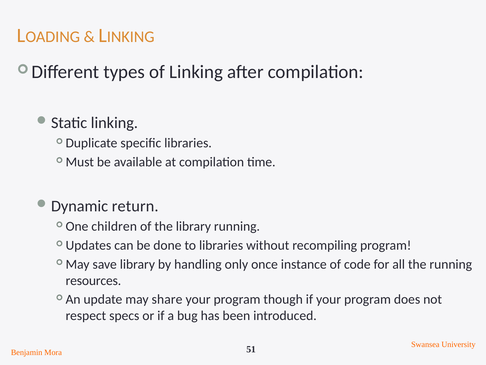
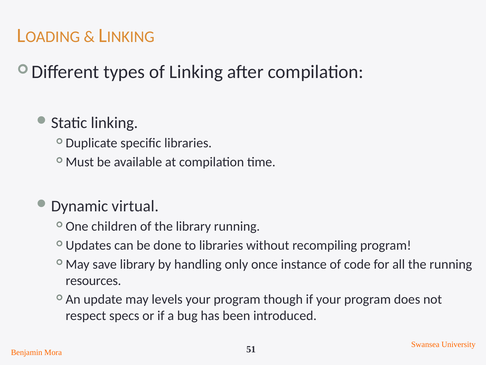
return: return -> virtual (135, 206)
share: share -> levels (167, 299)
